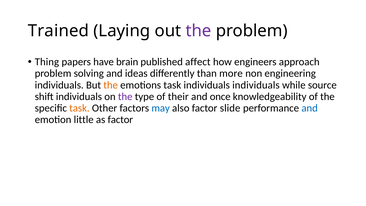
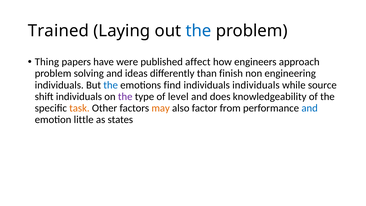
the colour: purple -> blue (198, 31)
brain: brain -> were (127, 62)
more: more -> finish (231, 73)
the colour: orange -> blue (111, 85)
emotions task: task -> find (172, 85)
their: their -> level (178, 96)
once: once -> does (220, 96)
may colour: blue -> orange (161, 108)
slide: slide -> from (230, 108)
as factor: factor -> states (120, 120)
